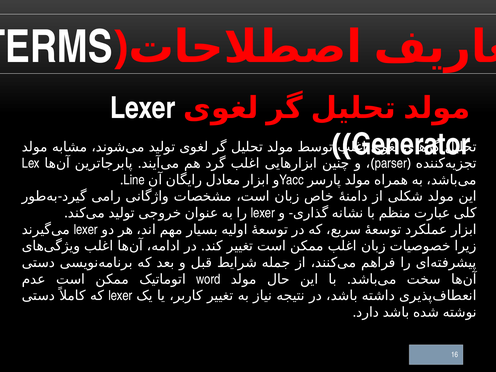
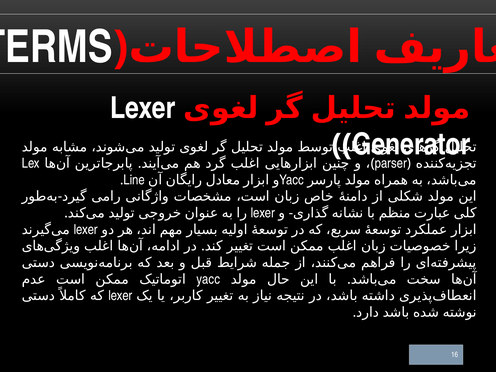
word: word -> yacc (208, 279)
